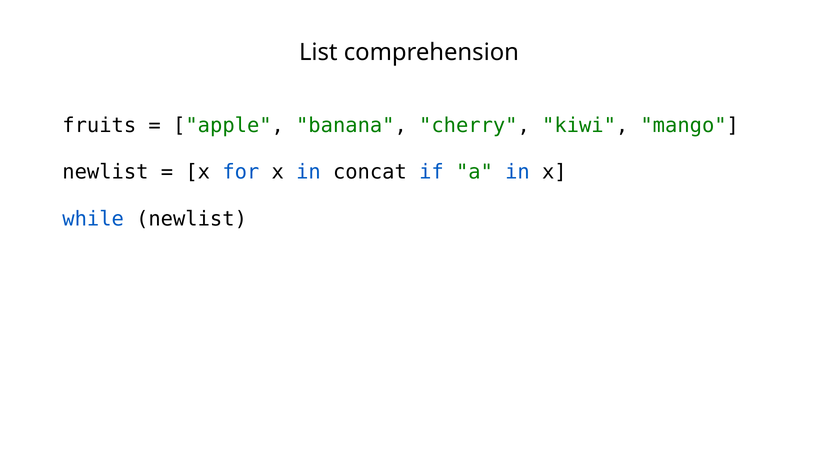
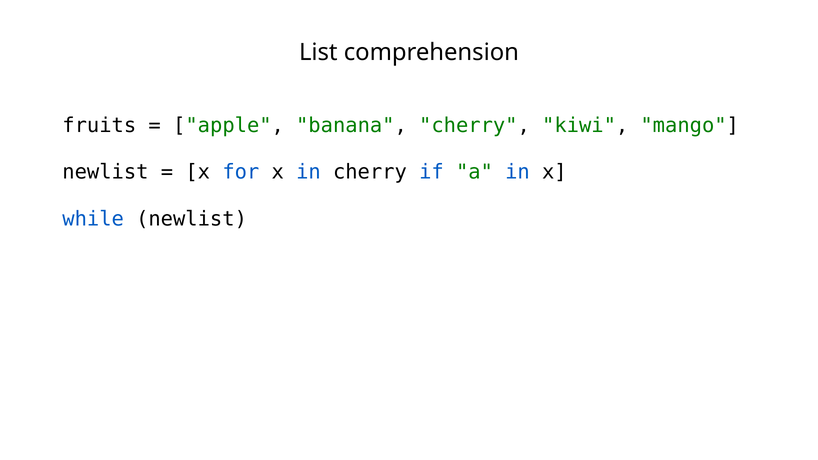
in concat: concat -> cherry (370, 172)
